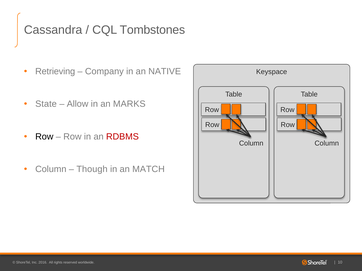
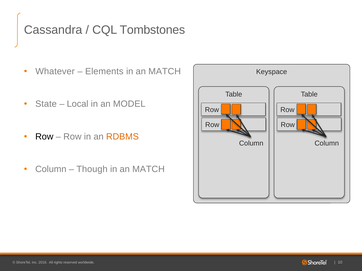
Retrieving: Retrieving -> Whatever (55, 71)
Company: Company -> Elements (104, 71)
NATIVE: NATIVE -> MATCH (165, 71)
Allow: Allow -> Local (78, 104)
MARKS: MARKS -> MODEL (129, 104)
RDBMS colour: red -> orange (122, 137)
